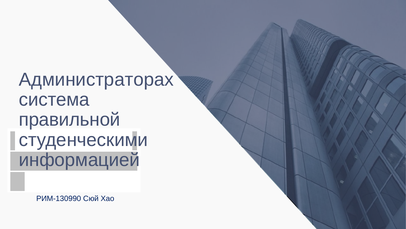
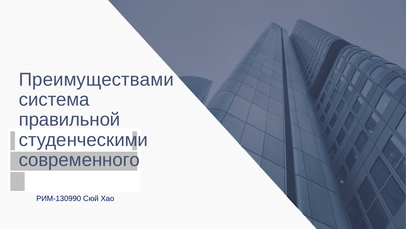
Администраторах: Администраторах -> Преимуществами (96, 79)
информацией: информацией -> современного (79, 160)
